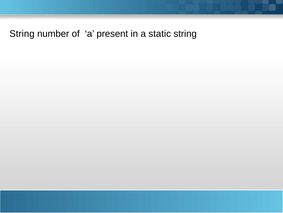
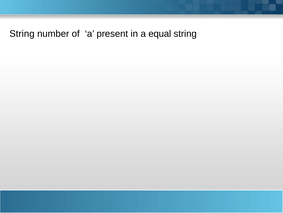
static: static -> equal (160, 34)
